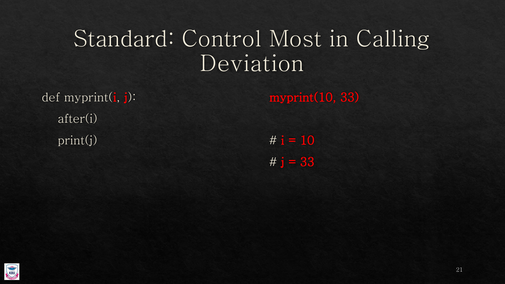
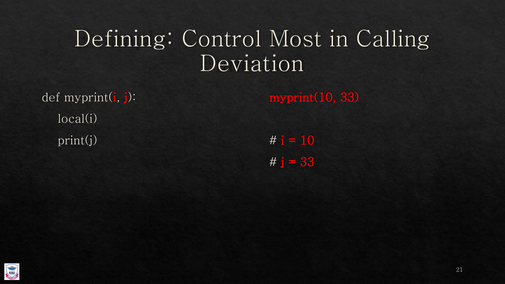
Standard: Standard -> Defining (124, 39)
after(i: after(i -> local(i (78, 119)
